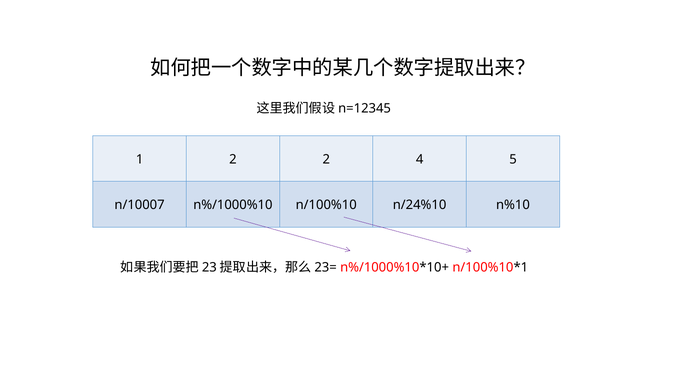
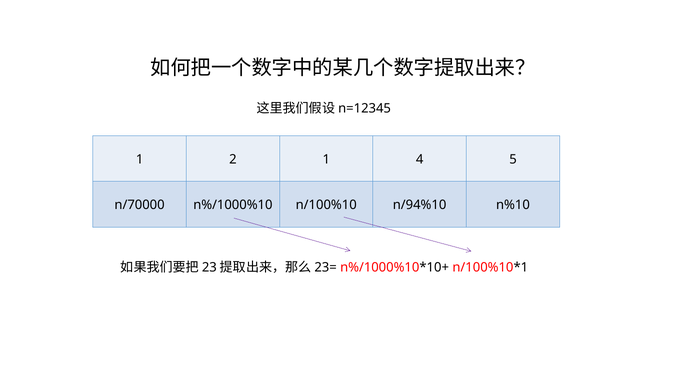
2 2: 2 -> 1 (326, 159)
n/10007: n/10007 -> n/70000 (140, 205)
n/24%10: n/24%10 -> n/94%10 (420, 205)
